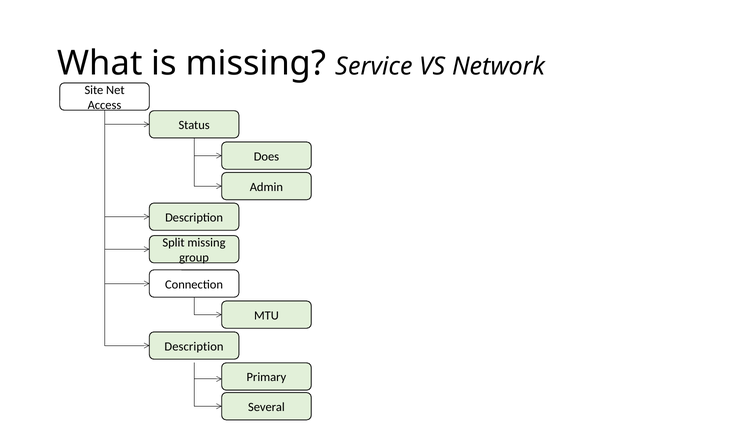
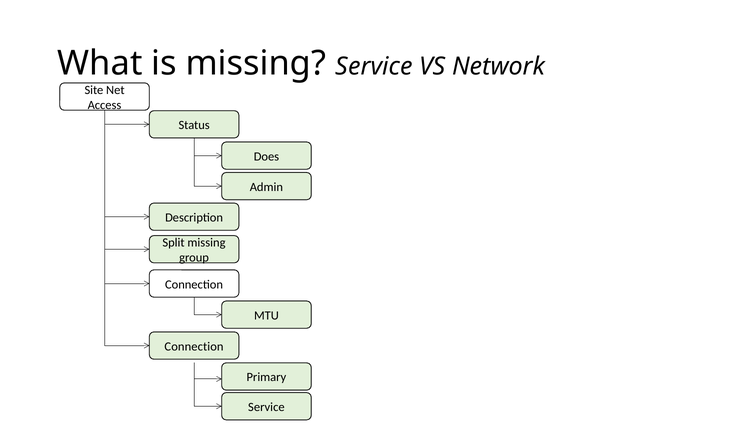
Description: Description -> Connection (194, 346)
Several: Several -> Service (266, 407)
